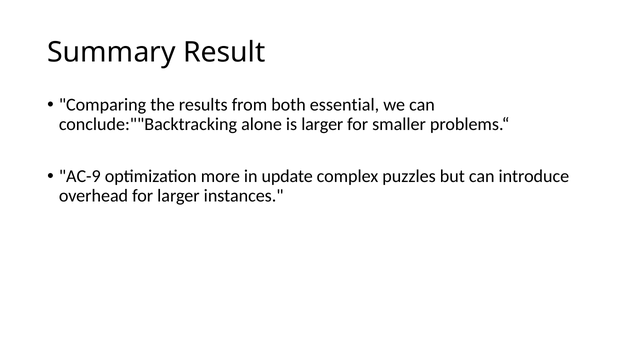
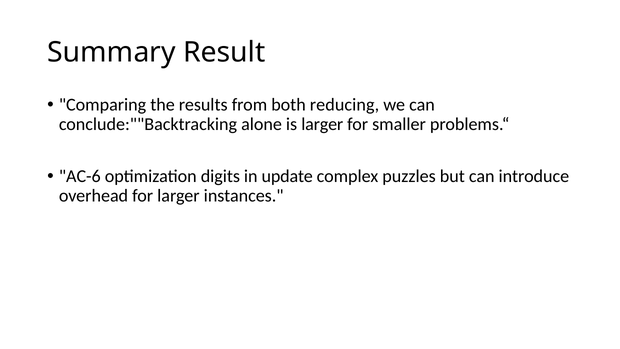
essential: essential -> reducing (344, 105)
AC-9: AC-9 -> AC-6 (80, 176)
more: more -> digits (220, 176)
